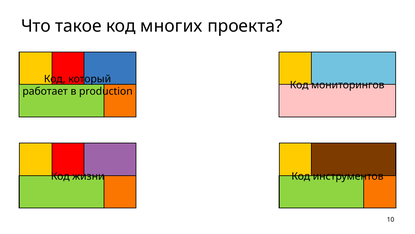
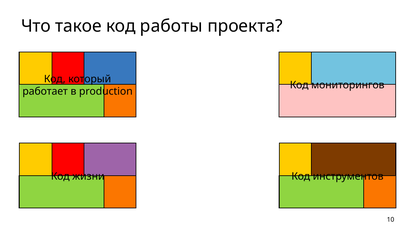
многих: многих -> работы (171, 26)
